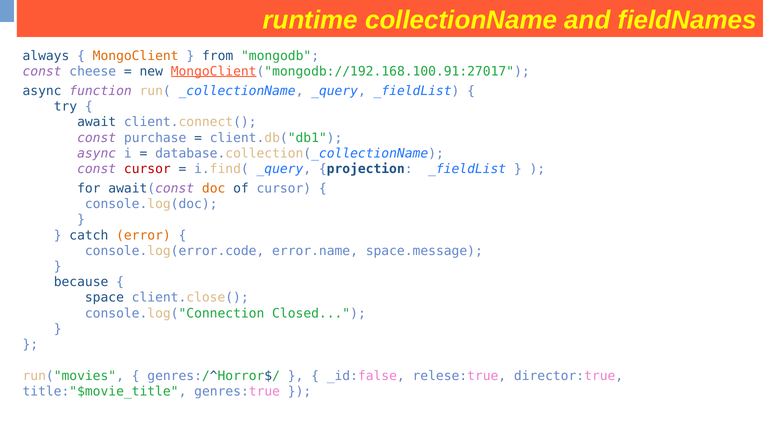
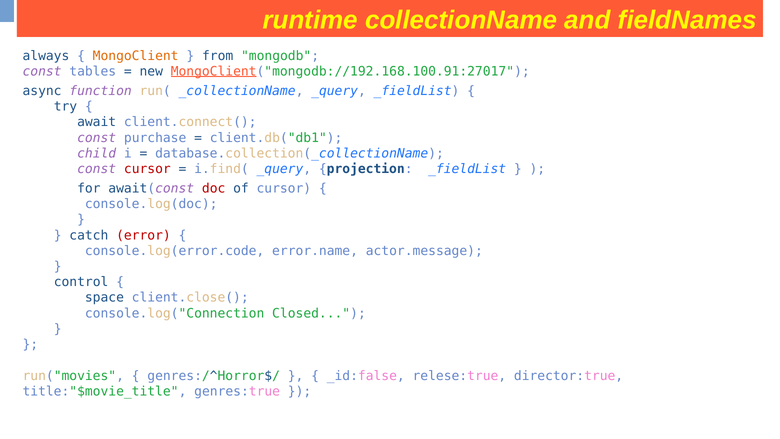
cheese: cheese -> tables (93, 71)
async: async -> child (97, 153)
doc colour: orange -> red (214, 188)
error colour: orange -> red (143, 235)
space.message: space.message -> actor.message (424, 251)
because: because -> control (81, 282)
